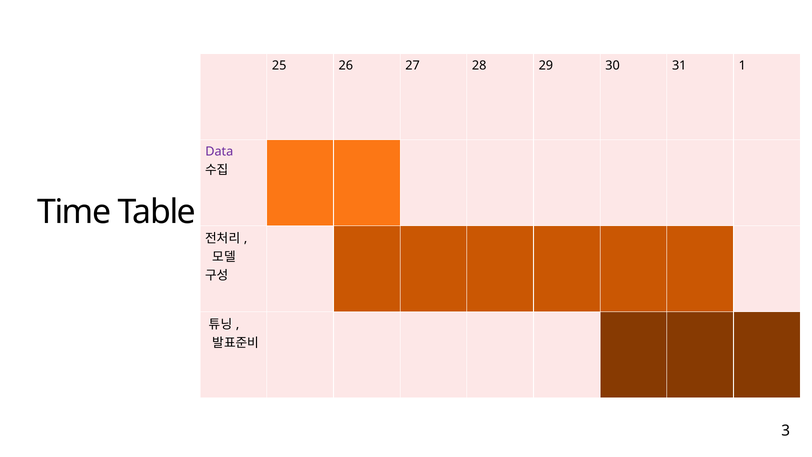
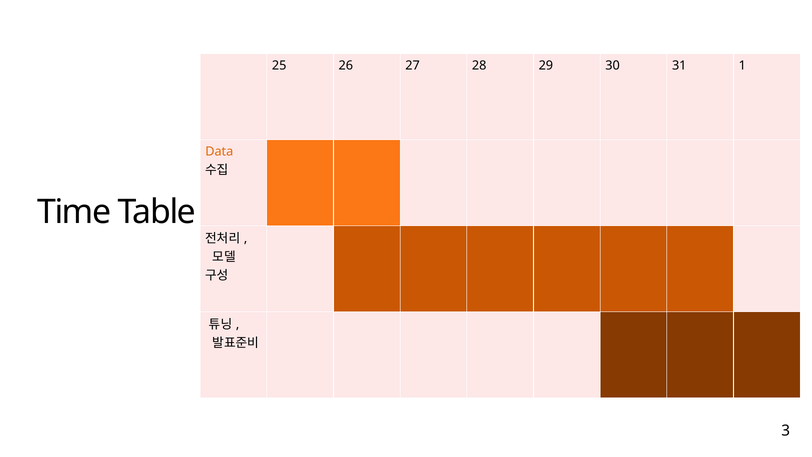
Data colour: purple -> orange (219, 152)
